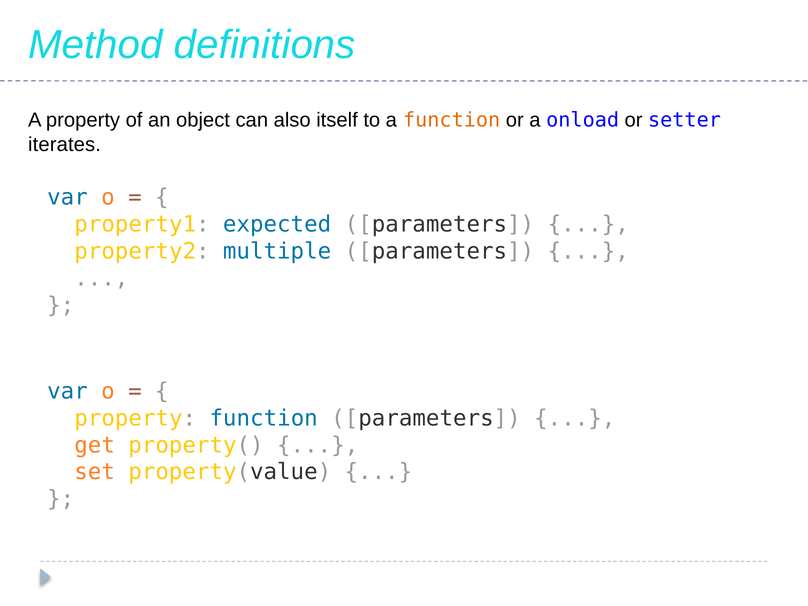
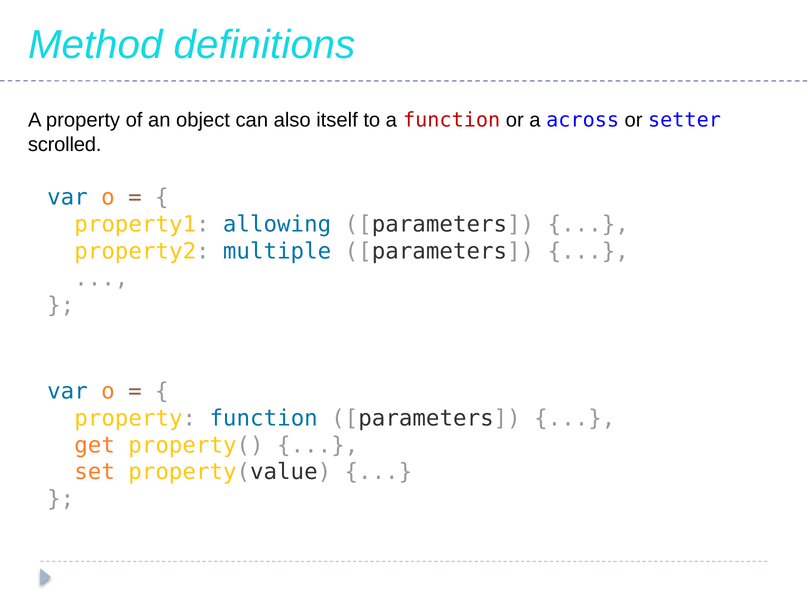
function colour: orange -> red (452, 120)
onload: onload -> across (583, 120)
iterates: iterates -> scrolled (65, 144)
expected: expected -> allowing (277, 224)
